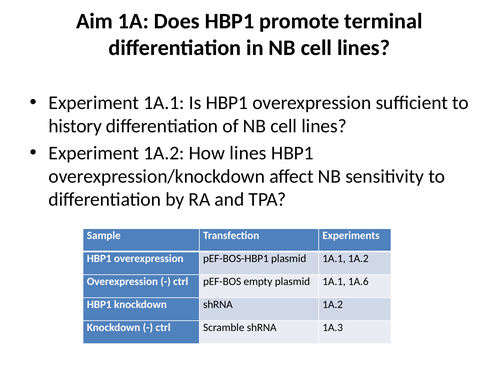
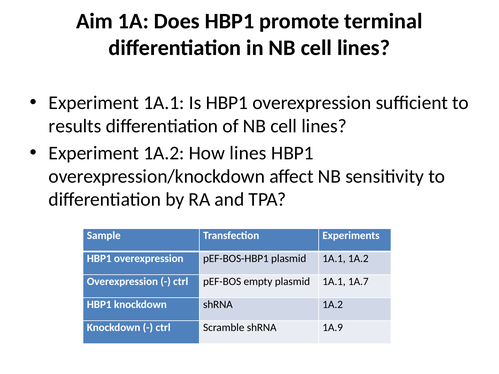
history: history -> results (75, 126)
1A.6: 1A.6 -> 1A.7 (358, 282)
1A.3: 1A.3 -> 1A.9 (333, 328)
